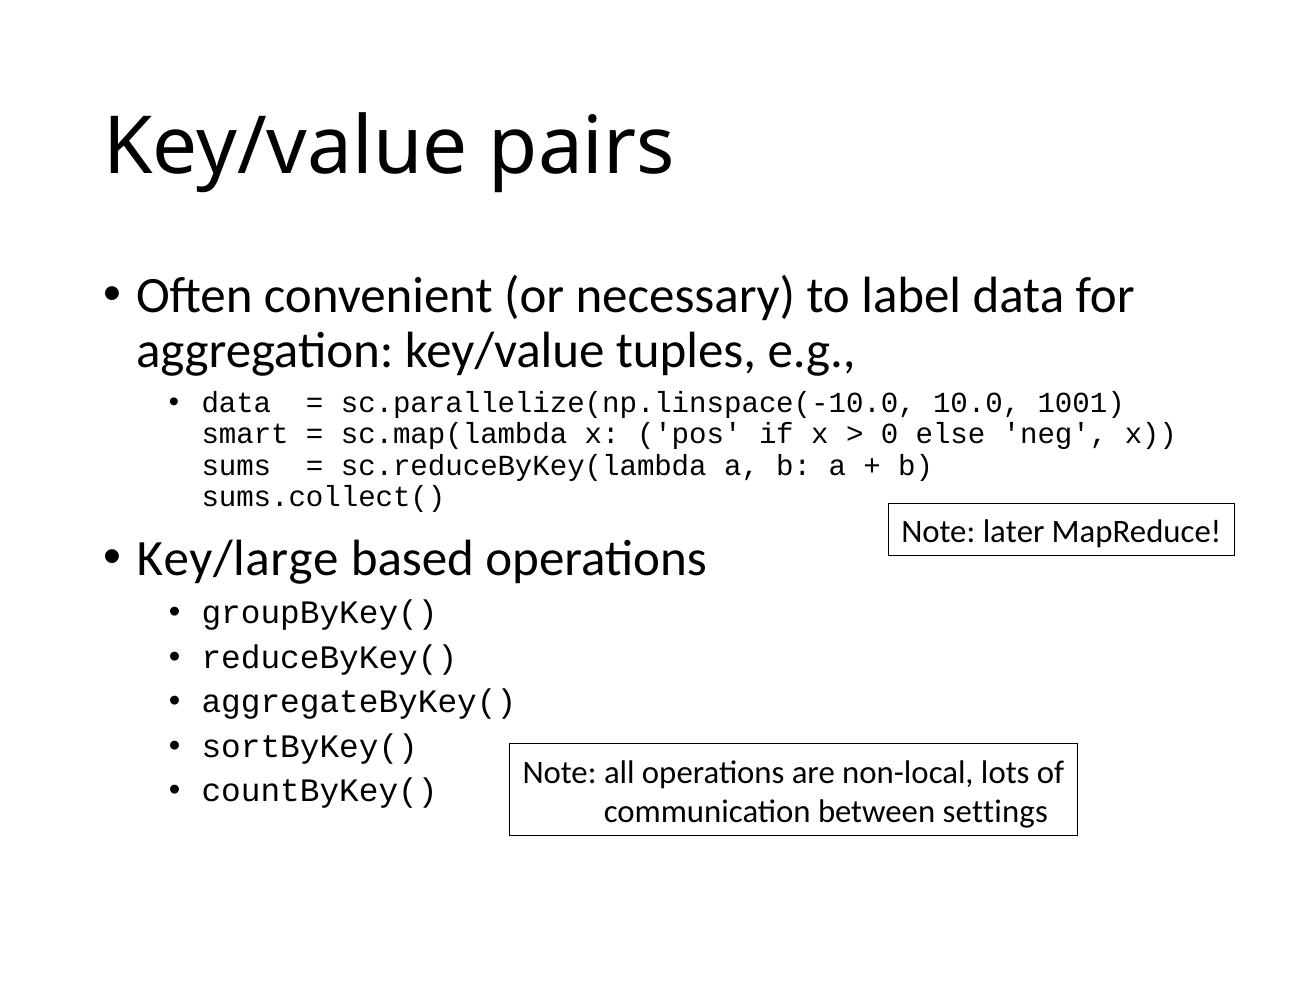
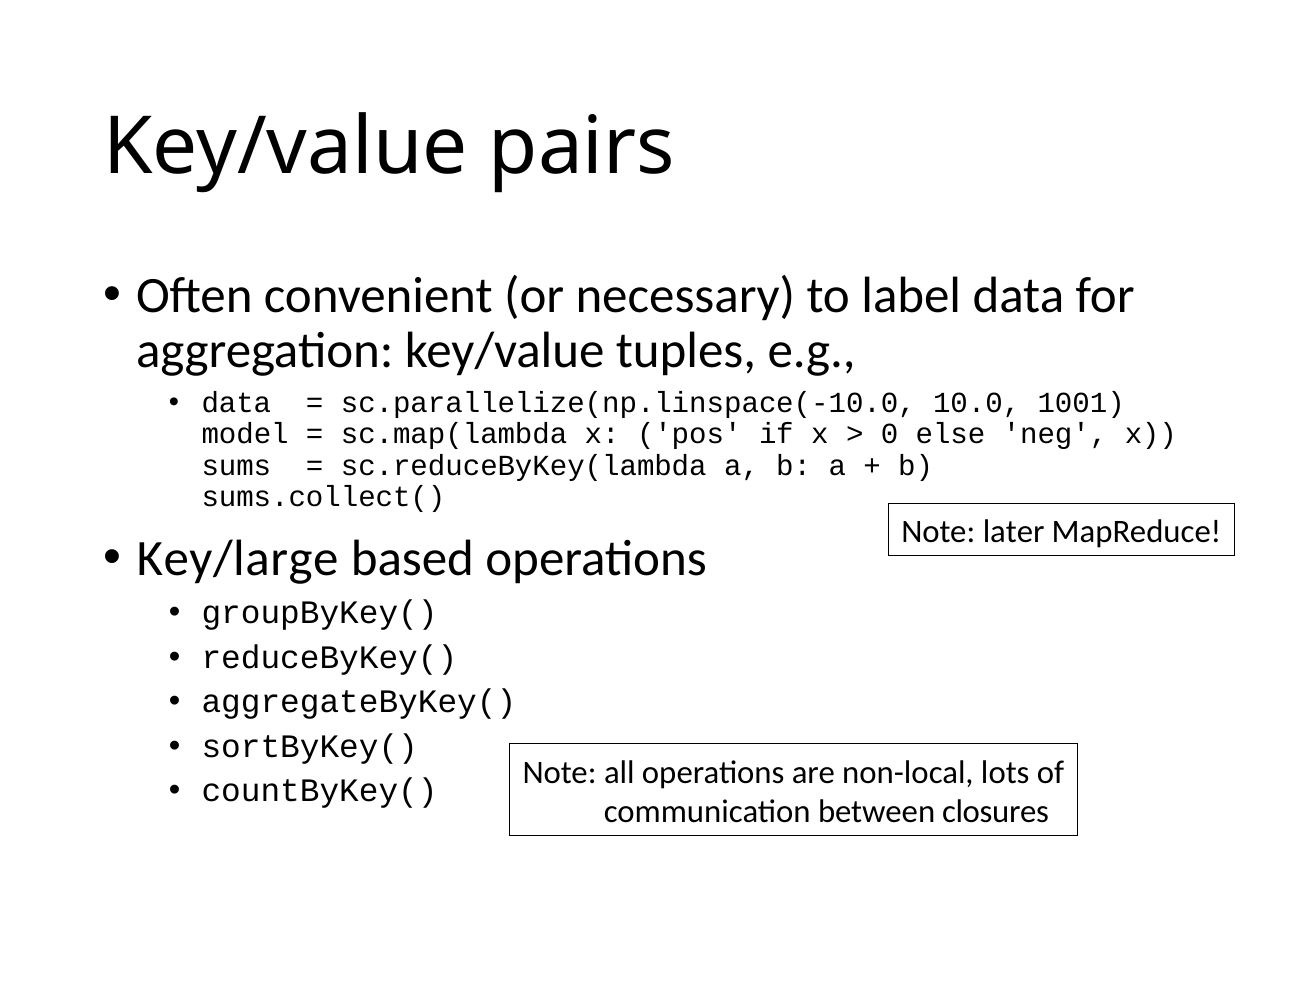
smart: smart -> model (245, 434)
settings: settings -> closures (995, 812)
